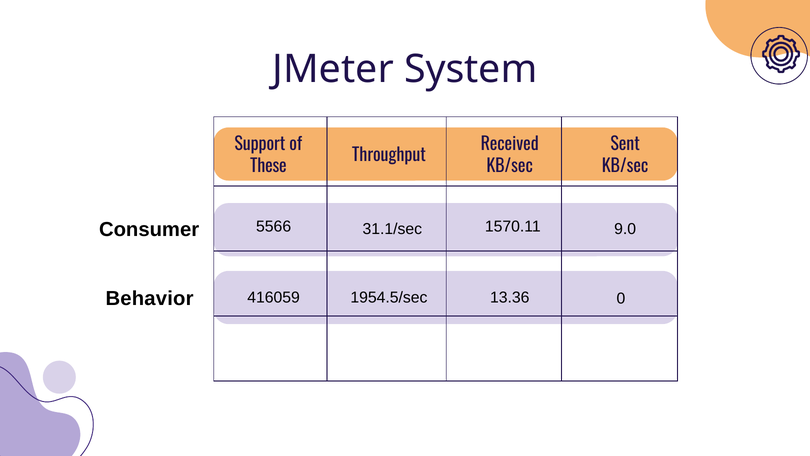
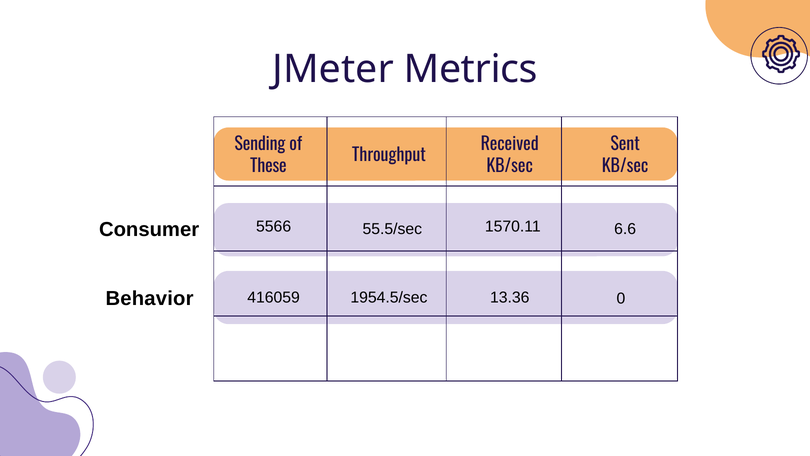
System: System -> Metrics (471, 69)
Support: Support -> Sending (260, 144)
31.1/sec: 31.1/sec -> 55.5/sec (392, 229)
9.0: 9.0 -> 6.6 (625, 229)
